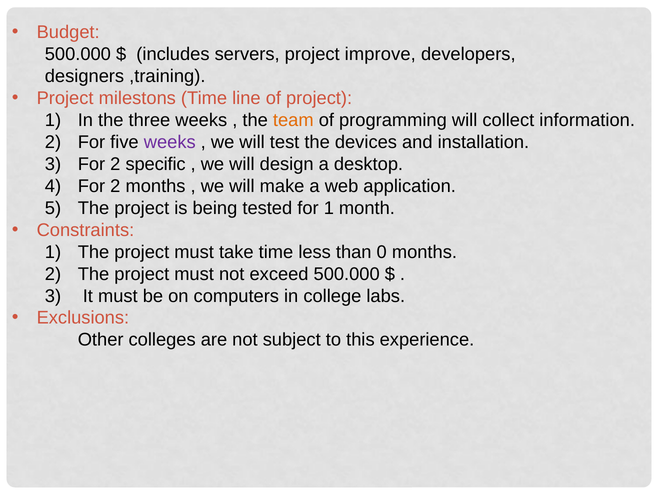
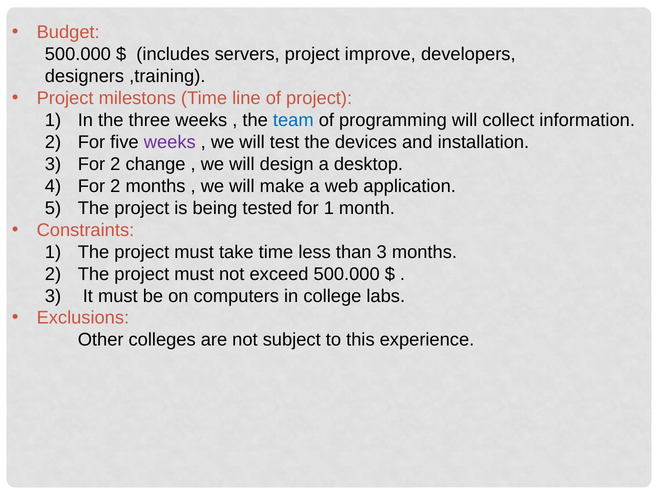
team colour: orange -> blue (293, 120)
specific: specific -> change (156, 164)
than 0: 0 -> 3 (382, 252)
